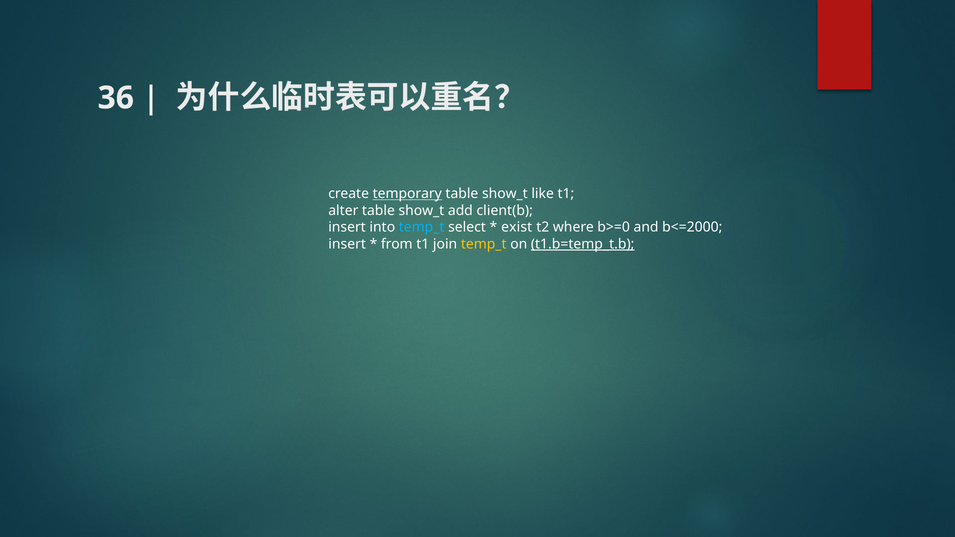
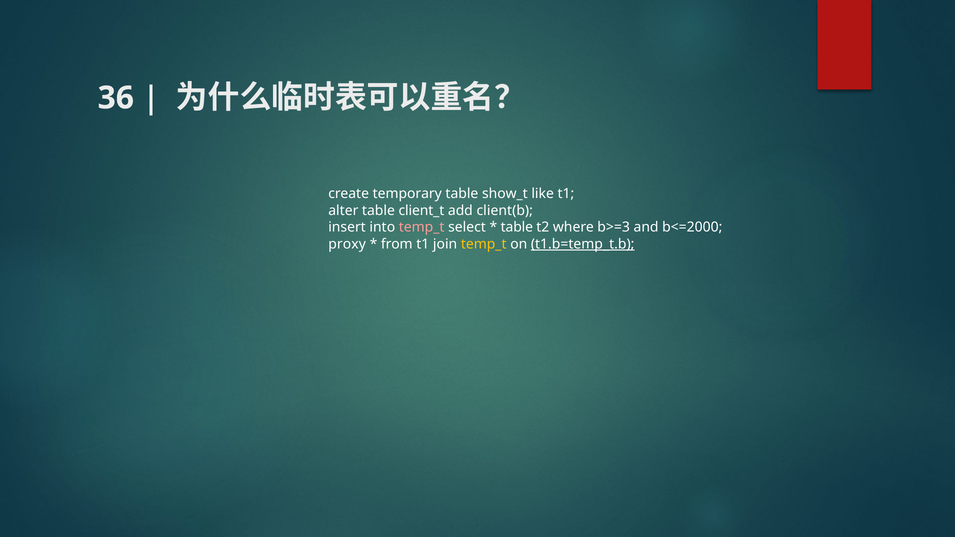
temporary underline: present -> none (407, 194)
alter table show_t: show_t -> client_t (421, 211)
temp_t colour: light blue -> pink (422, 227)
exist: exist -> table (517, 227)
b>=0: b>=0 -> b>=3 (614, 227)
insert: insert -> proxy (347, 244)
